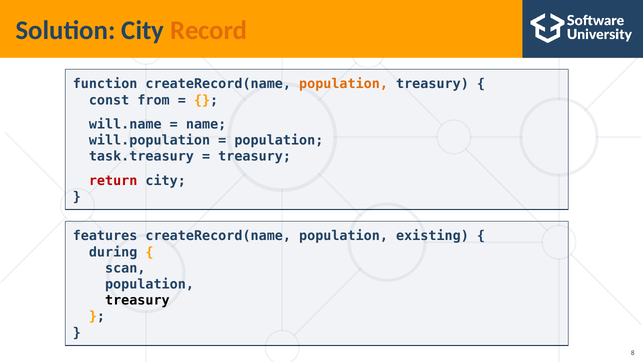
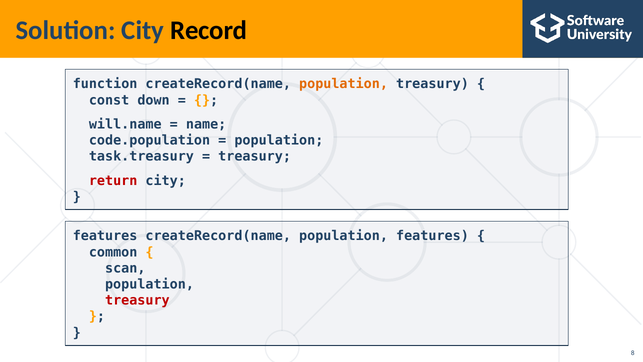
Record colour: orange -> black (209, 30)
from: from -> down (154, 100)
will.population: will.population -> code.population (150, 140)
population existing: existing -> features (432, 236)
during: during -> common (113, 252)
treasury colour: black -> red (137, 300)
